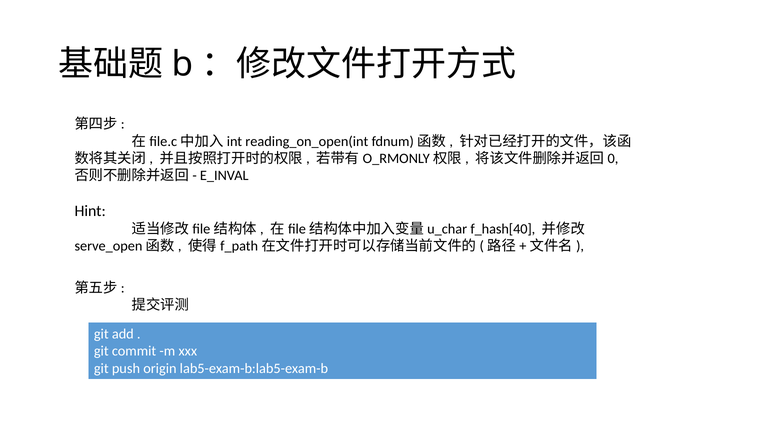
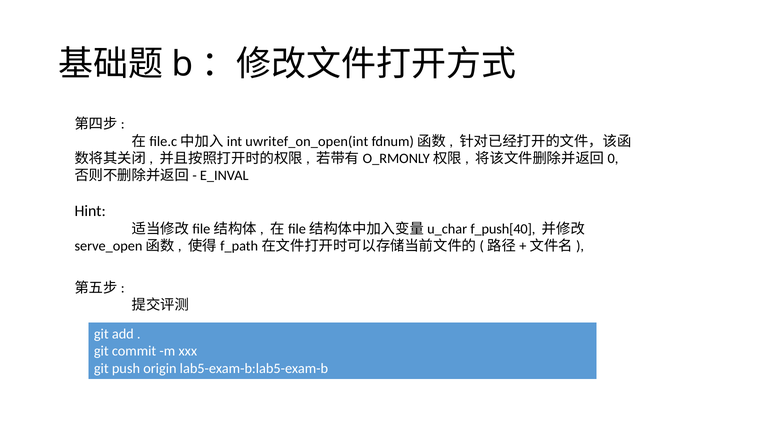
reading_on_open(int: reading_on_open(int -> uwritef_on_open(int (307, 141)
f_hash[40: f_hash[40 -> f_push[40 (503, 229)
